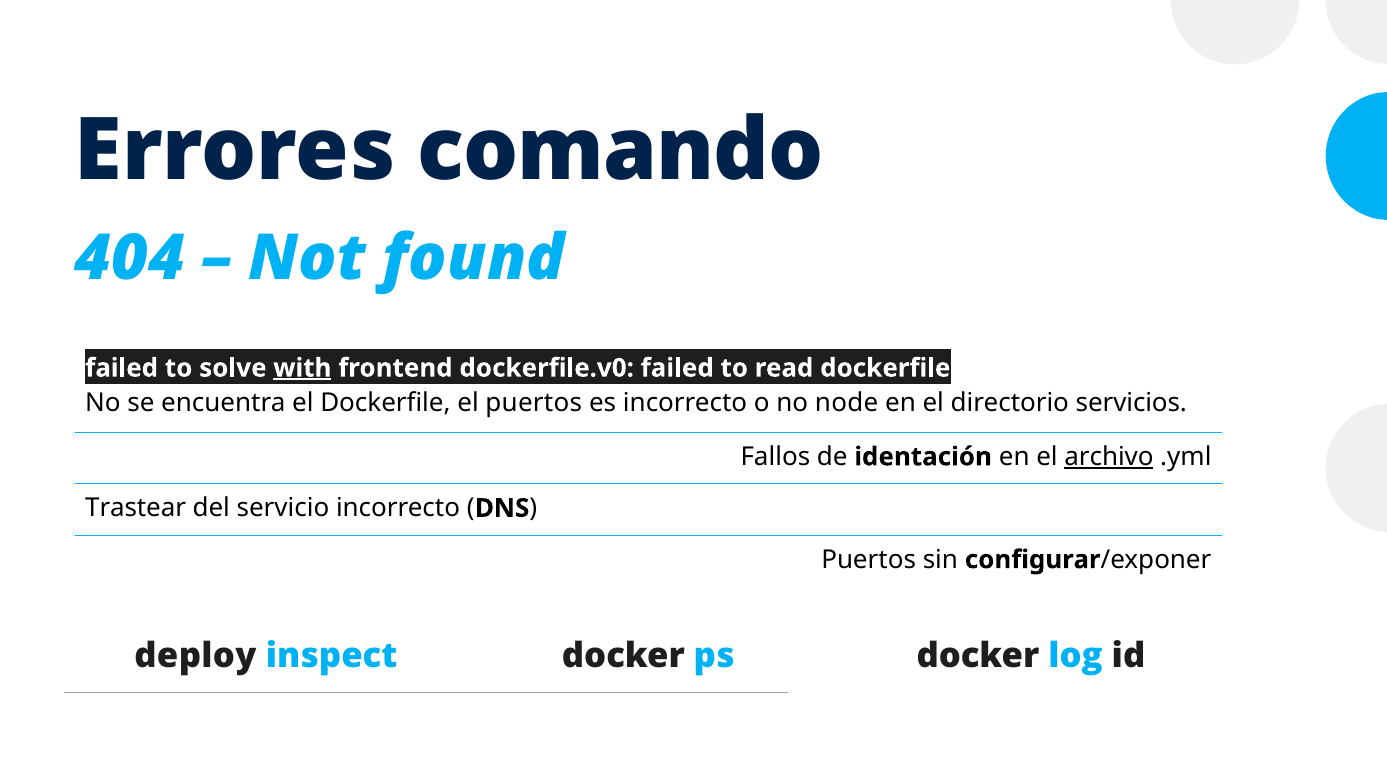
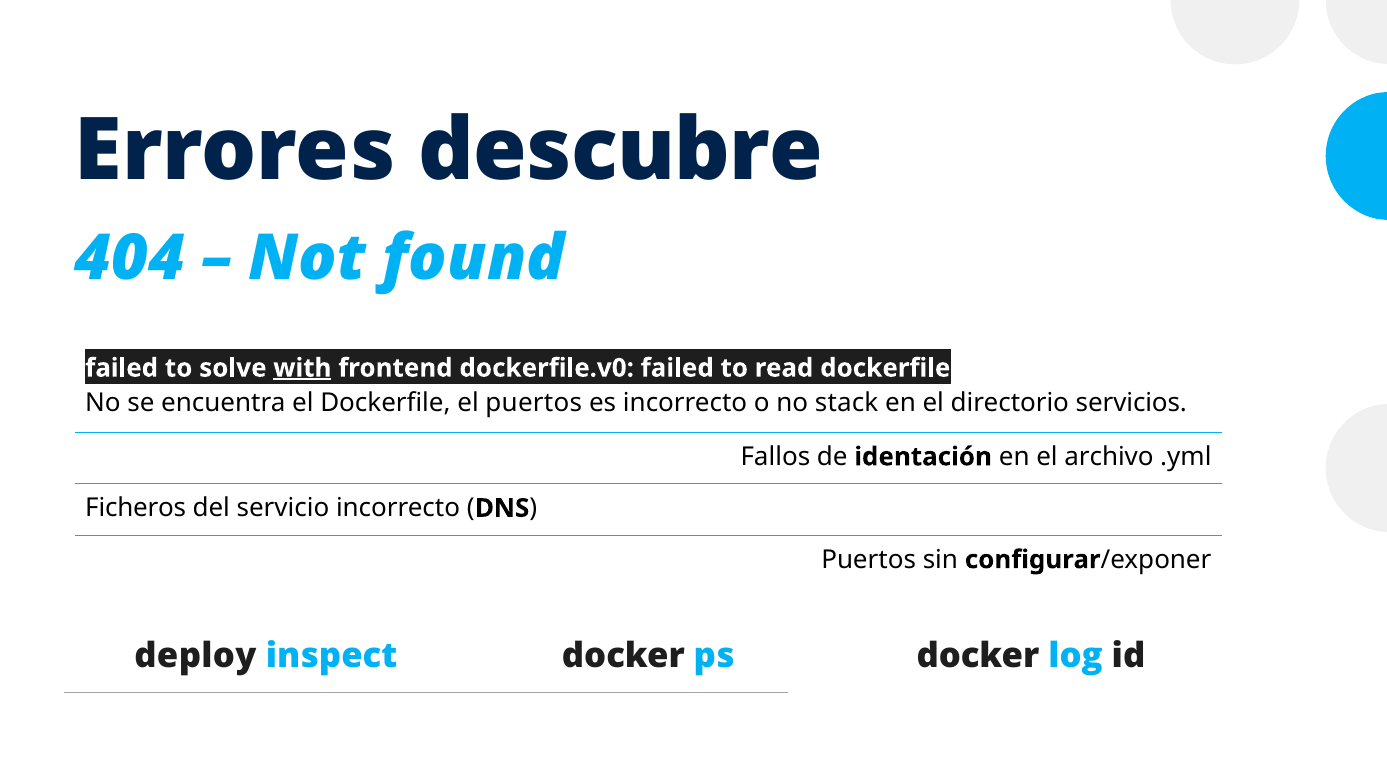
comando: comando -> descubre (621, 151)
node: node -> stack (847, 404)
archivo underline: present -> none (1109, 457)
Trastear: Trastear -> Ficheros (136, 508)
